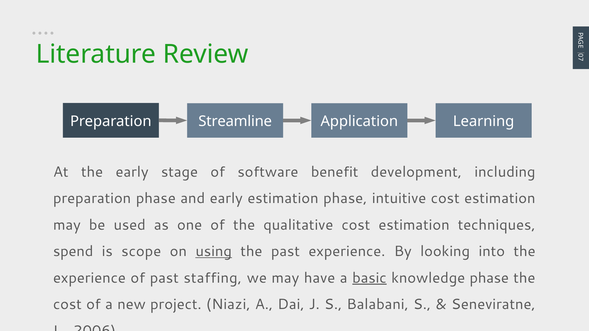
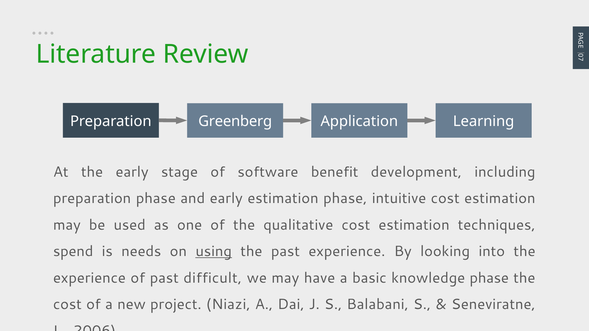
Streamline: Streamline -> Greenberg (235, 122)
scope: scope -> needs (141, 252)
staffing: staffing -> difficult (213, 278)
basic underline: present -> none (369, 278)
